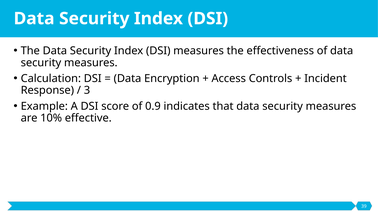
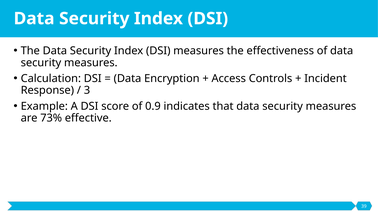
10%: 10% -> 73% (51, 118)
